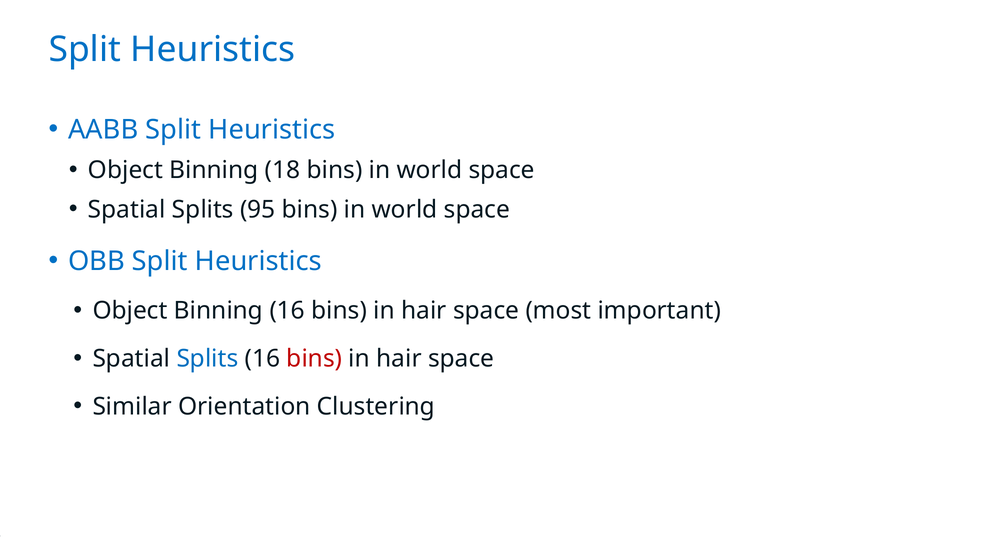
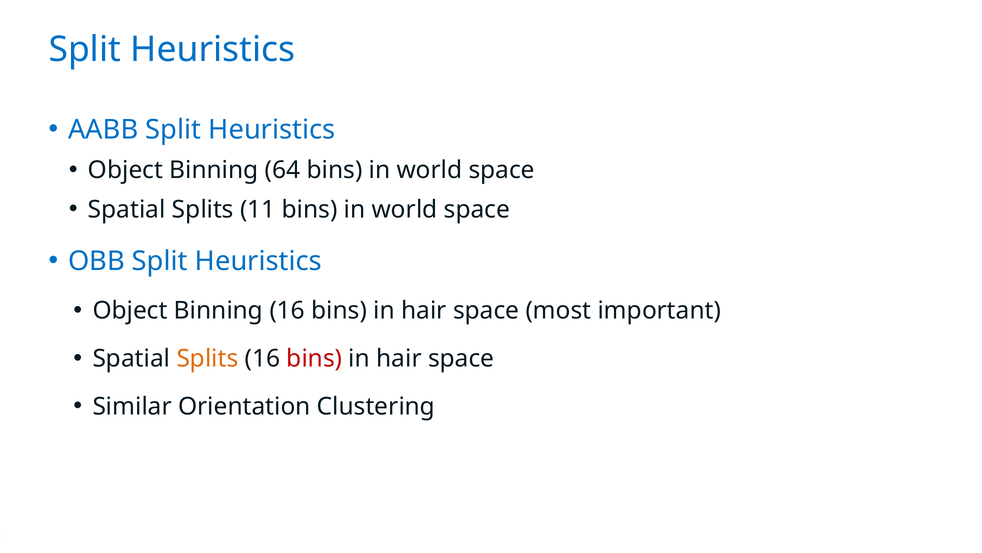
18: 18 -> 64 (283, 170)
95: 95 -> 11 (258, 209)
Splits colour: blue -> orange (207, 358)
